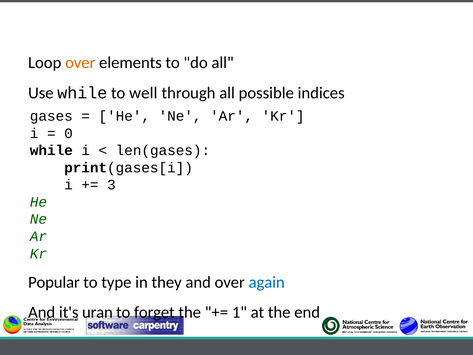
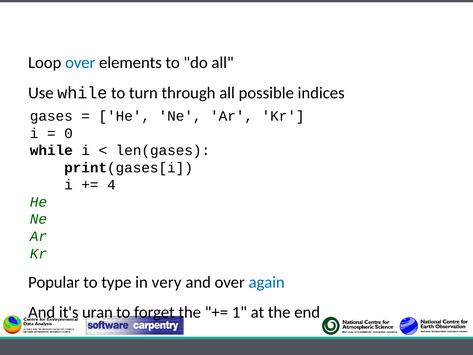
over colour: orange -> blue (80, 63)
well: well -> turn (143, 93)
3: 3 -> 4 (111, 185)
they: they -> very (167, 282)
